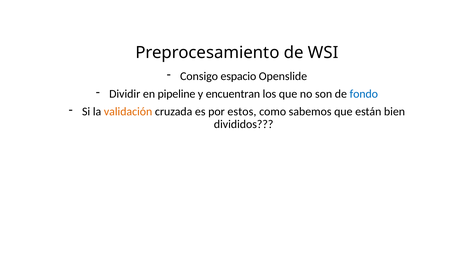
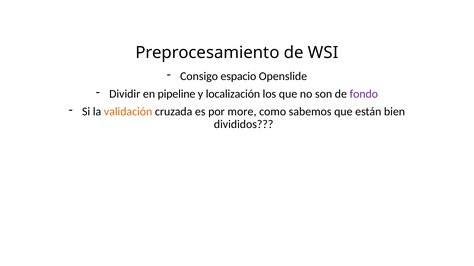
encuentran: encuentran -> localización (233, 94)
fondo colour: blue -> purple (364, 94)
estos: estos -> more (242, 112)
